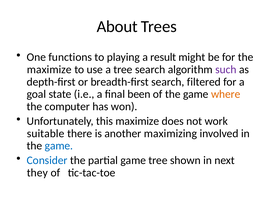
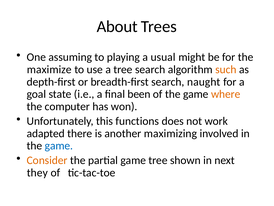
functions: functions -> assuming (70, 57)
result: result -> usual (163, 57)
such colour: purple -> orange (226, 69)
filtered: filtered -> naught (204, 82)
this maximize: maximize -> functions (137, 121)
suitable: suitable -> adapted (46, 133)
Consider colour: blue -> orange (47, 160)
